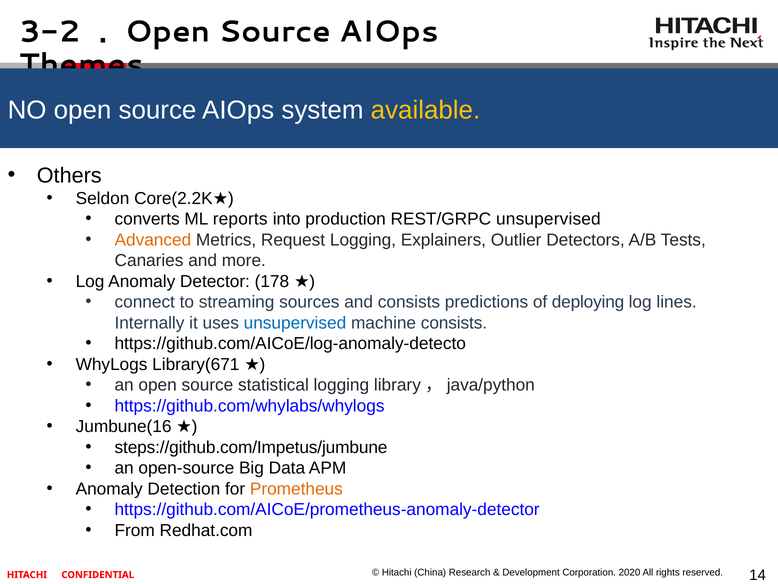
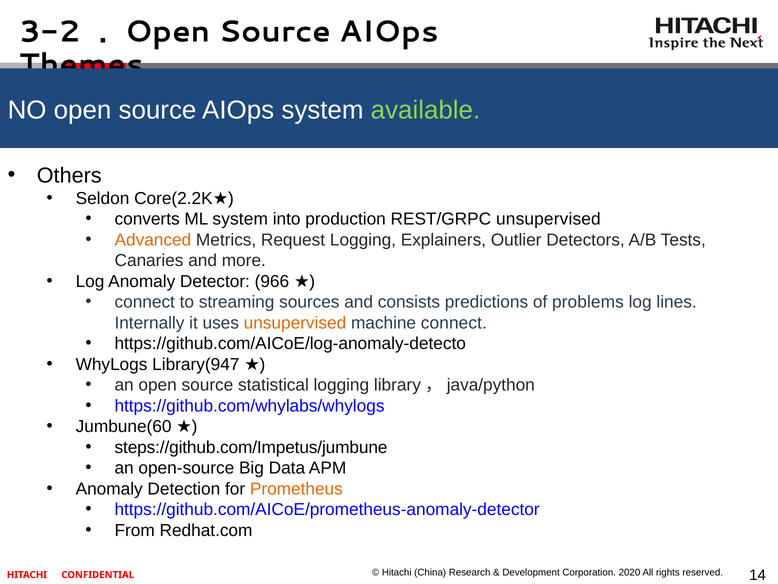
available colour: yellow -> light green (425, 110)
ML reports: reports -> system (240, 219)
178: 178 -> 966 (272, 281)
deploying: deploying -> problems (588, 302)
unsupervised colour: blue -> orange (295, 323)
machine consists: consists -> connect (454, 323)
Library(671: Library(671 -> Library(947 (196, 364)
Jumbune(16: Jumbune(16 -> Jumbune(60 (124, 426)
